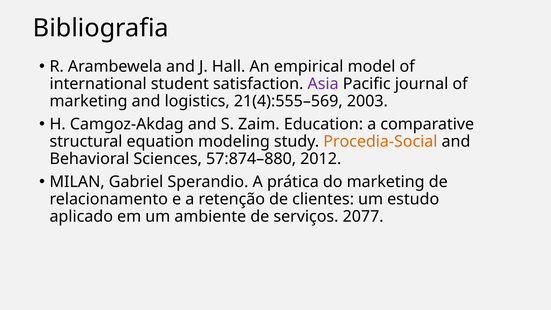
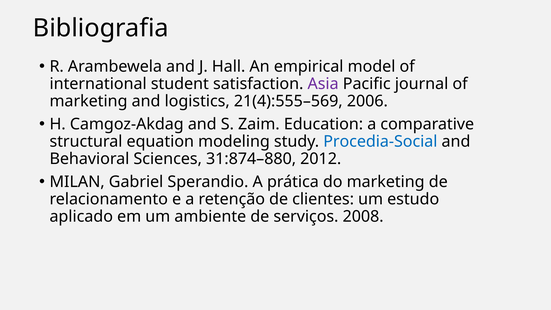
2003: 2003 -> 2006 (367, 101)
Procedia-Social colour: orange -> blue (380, 141)
57:874–880: 57:874–880 -> 31:874–880 (251, 159)
2077: 2077 -> 2008 (363, 216)
